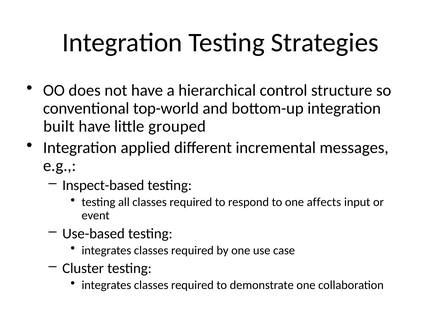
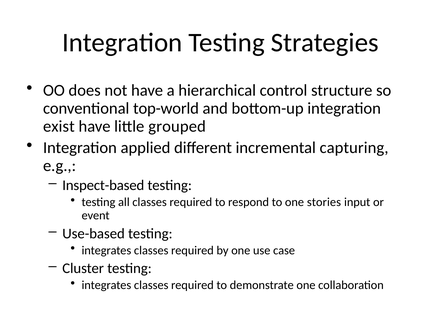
built: built -> exist (59, 126)
messages: messages -> capturing (354, 148)
affects: affects -> stories (324, 202)
